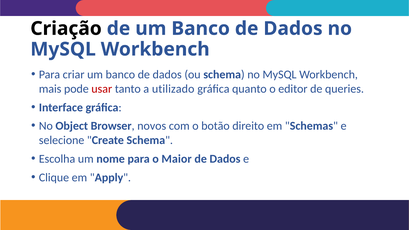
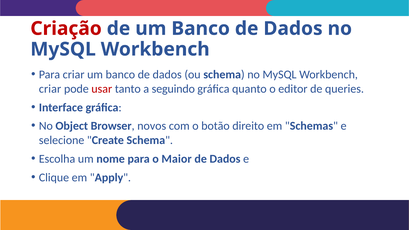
Criação colour: black -> red (66, 29)
mais: mais -> criar (50, 89)
utilizado: utilizado -> seguindo (173, 89)
